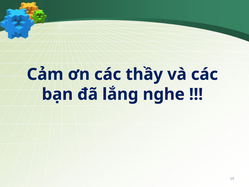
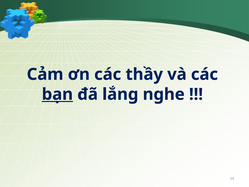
bạn underline: none -> present (57, 94)
